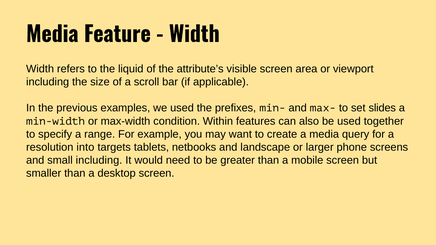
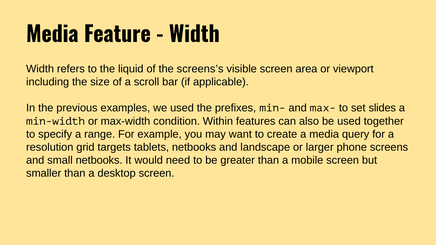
attribute’s: attribute’s -> screens’s (200, 69)
into: into -> grid (85, 147)
small including: including -> netbooks (99, 160)
